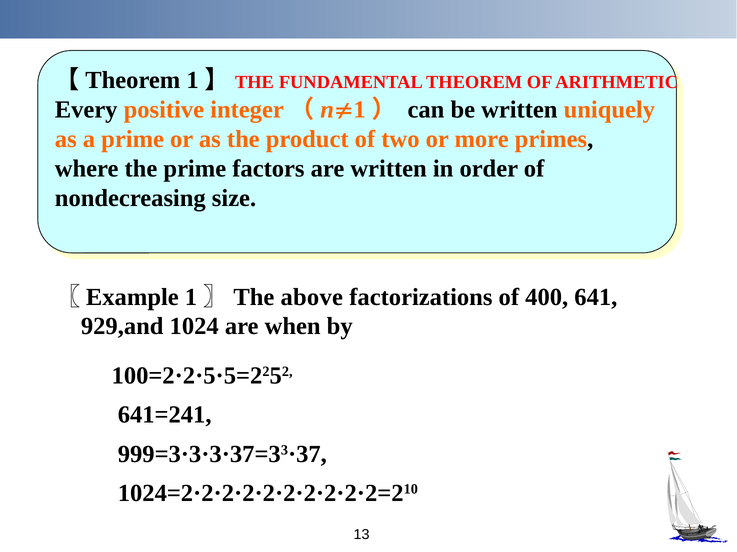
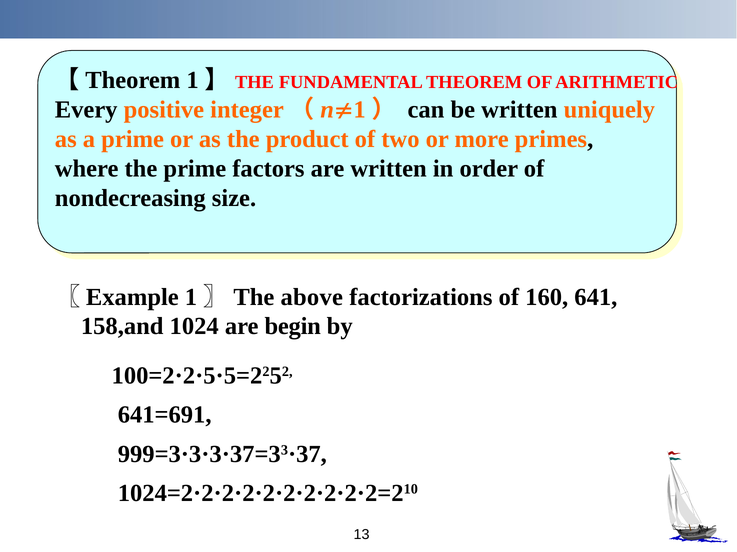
400: 400 -> 160 (547, 297)
929,and: 929,and -> 158,and (122, 327)
when: when -> begin (293, 327)
641=241: 641=241 -> 641=691 (165, 415)
